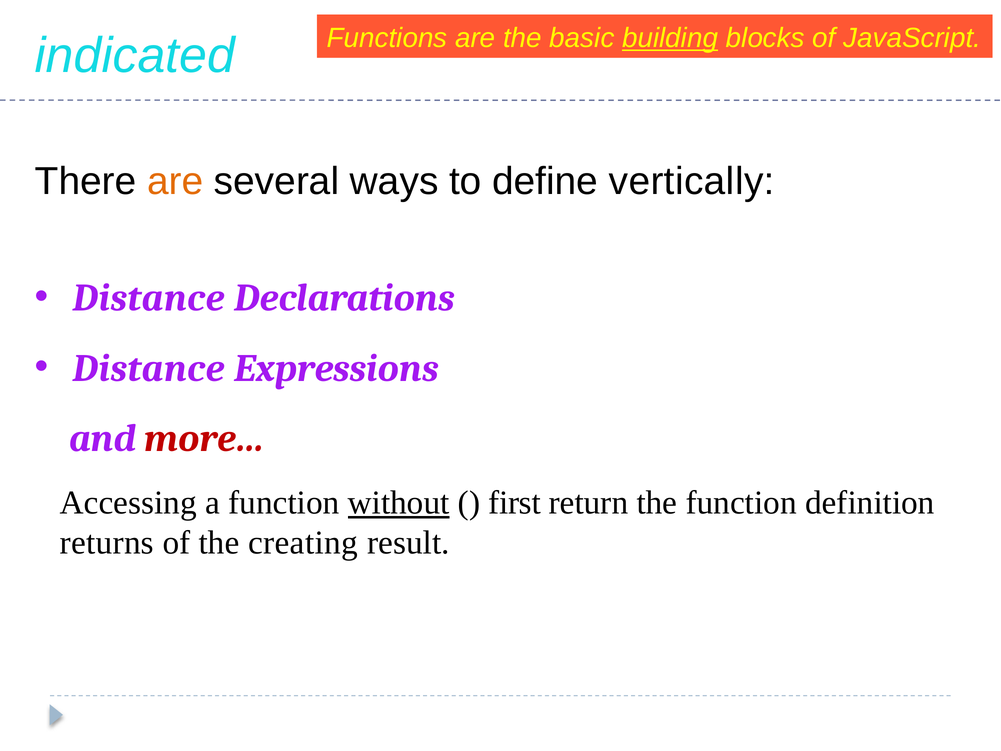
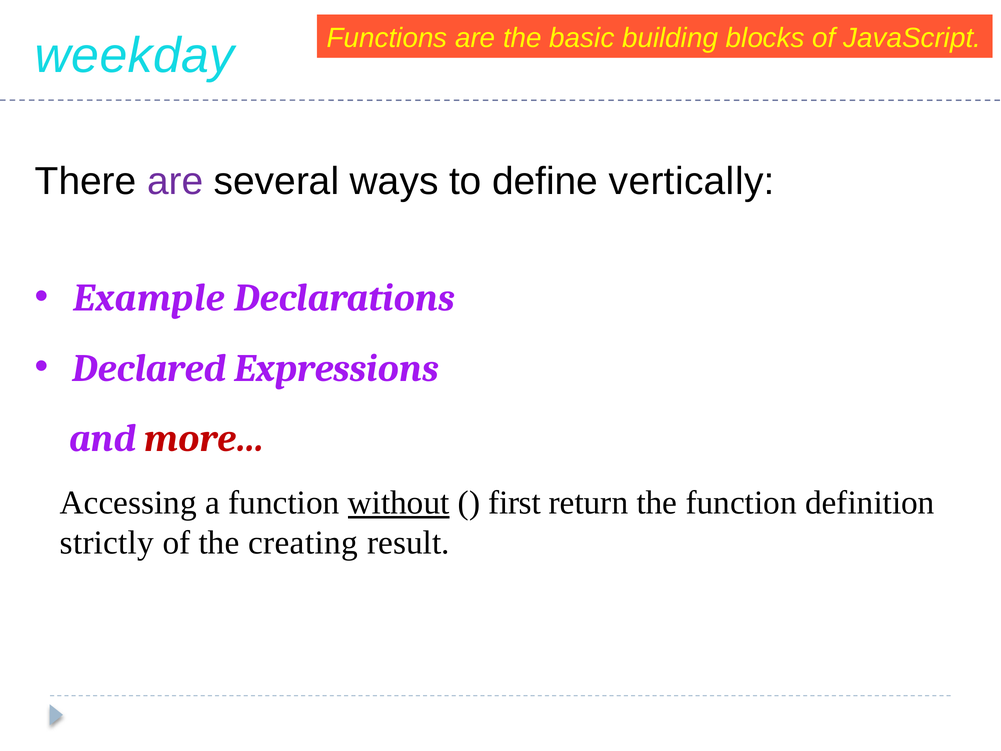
indicated: indicated -> weekday (135, 56)
building underline: present -> none (670, 38)
are colour: orange -> purple (175, 181)
Distance: Distance -> Example (149, 298)
Distance: Distance -> Declared (149, 368)
returns: returns -> strictly (107, 543)
